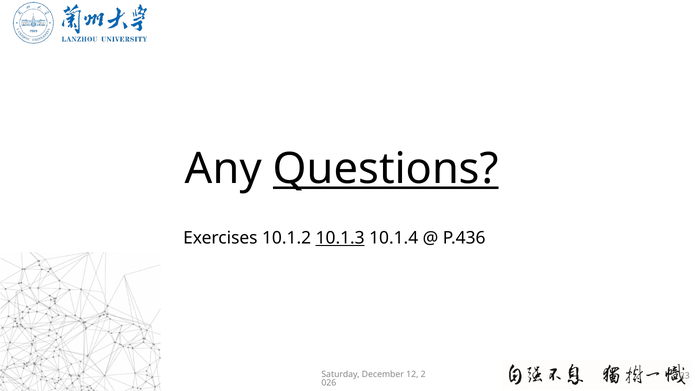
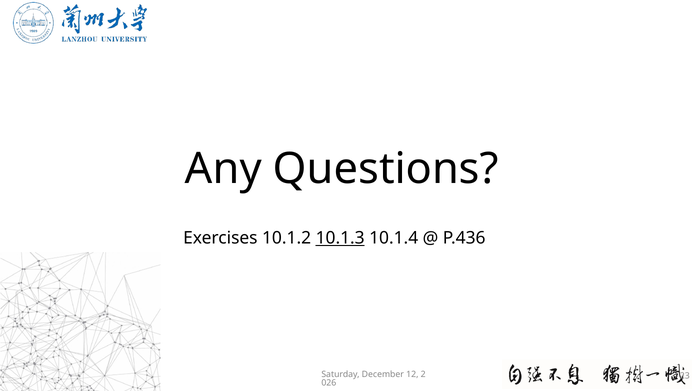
Questions underline: present -> none (386, 169)
